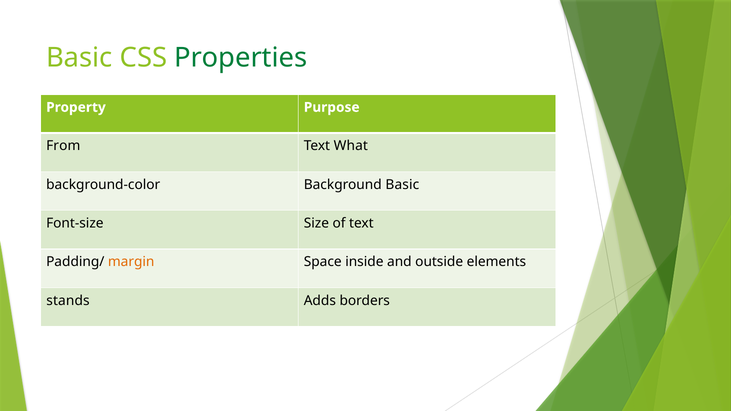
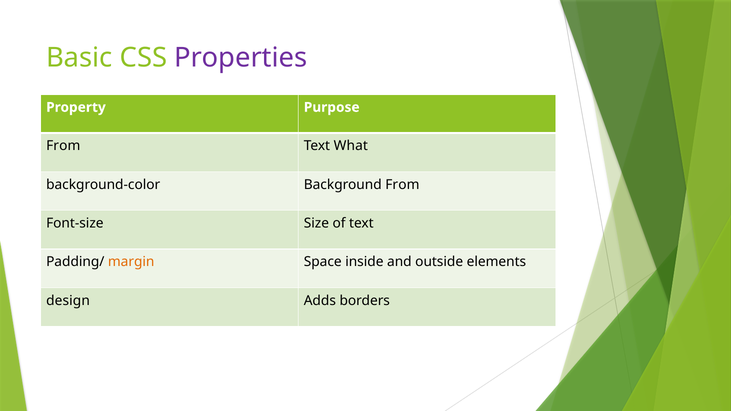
Properties colour: green -> purple (241, 58)
Background Basic: Basic -> From (402, 185)
stands: stands -> design (68, 301)
